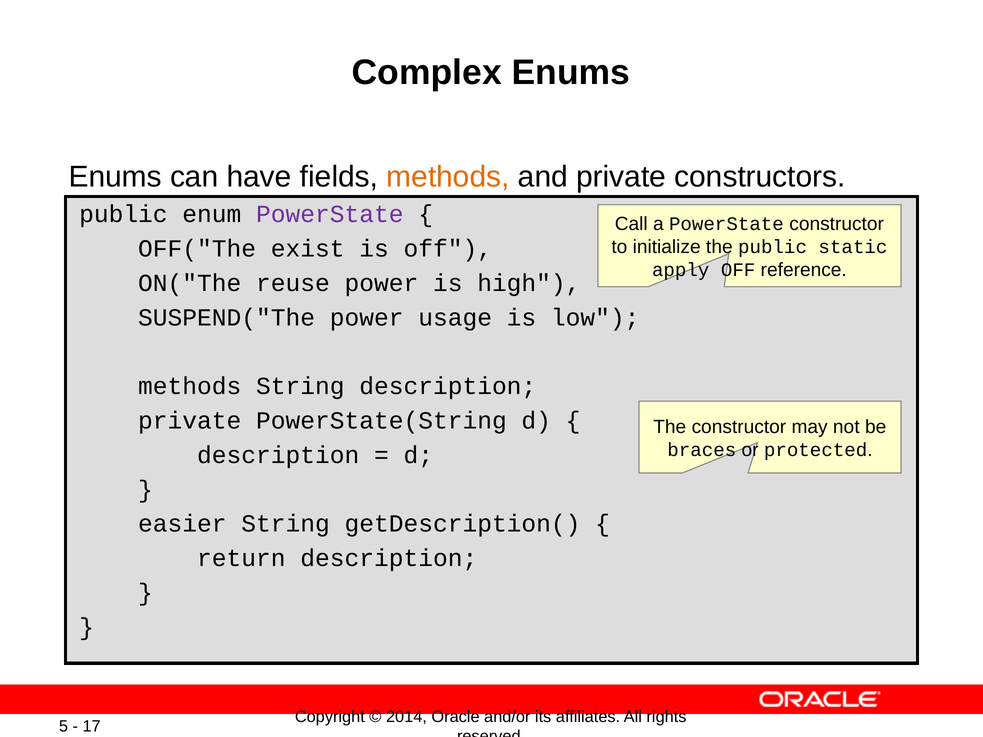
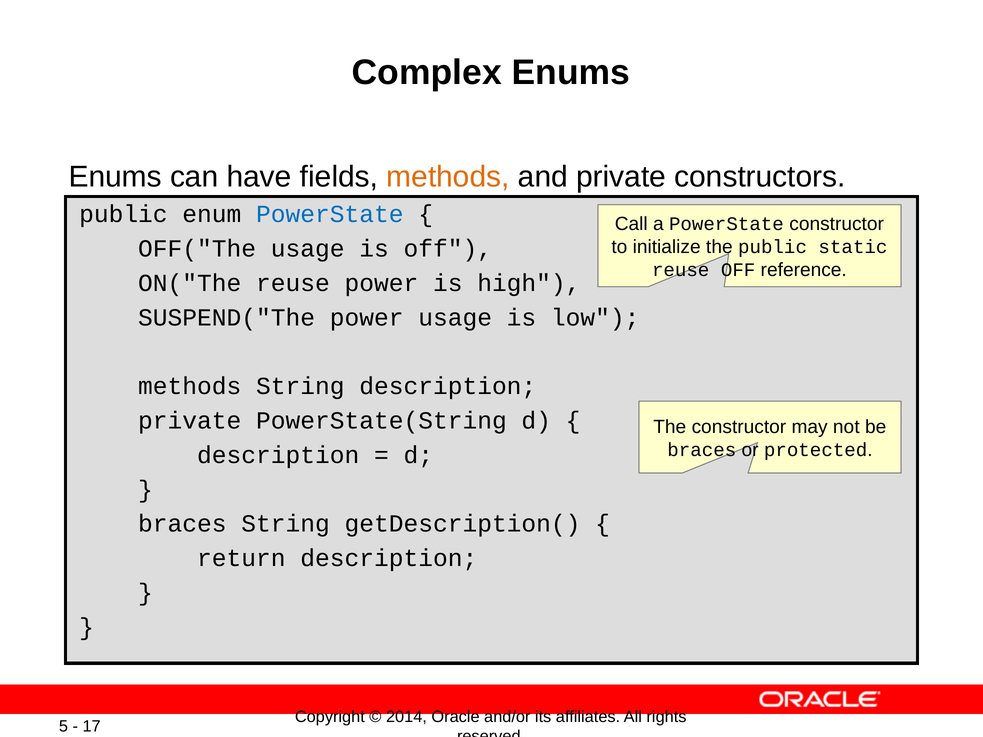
PowerState colour: purple -> blue (330, 214)
OFF("The exist: exist -> usage (308, 249)
apply: apply -> reuse (681, 270)
easier: easier -> braces (182, 524)
